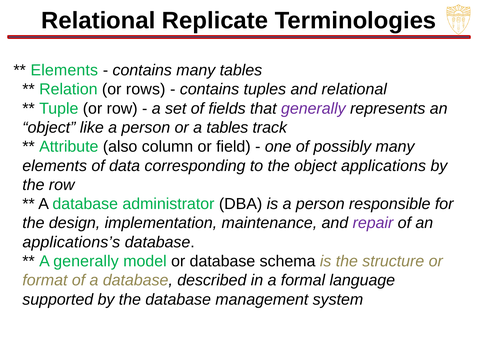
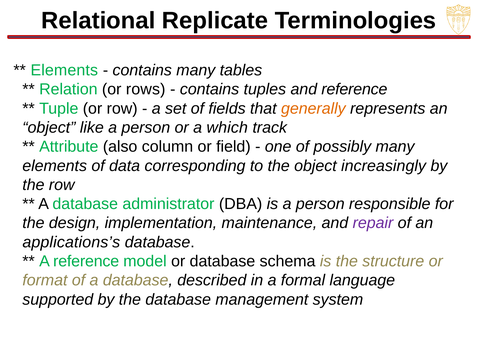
and relational: relational -> reference (354, 90)
generally colour: purple -> orange (313, 109)
a tables: tables -> which (227, 128)
applications: applications -> increasingly (384, 166)
A generally: generally -> reference (86, 262)
